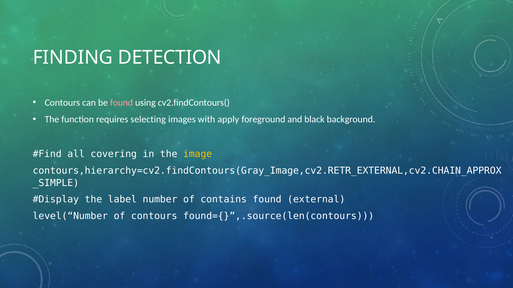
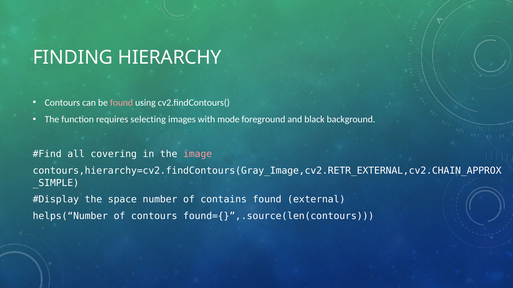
DETECTION: DETECTION -> HIERARCHY (170, 58)
apply: apply -> mode (228, 120)
image colour: yellow -> pink (198, 154)
label: label -> space (122, 200)
level(“Number: level(“Number -> helps(“Number (70, 216)
